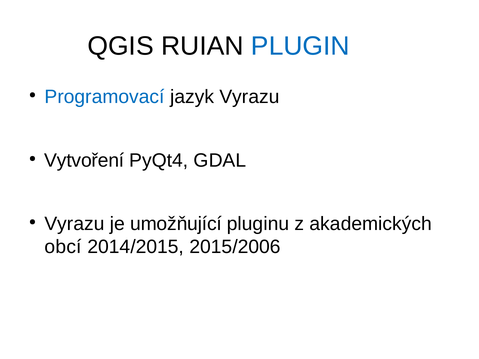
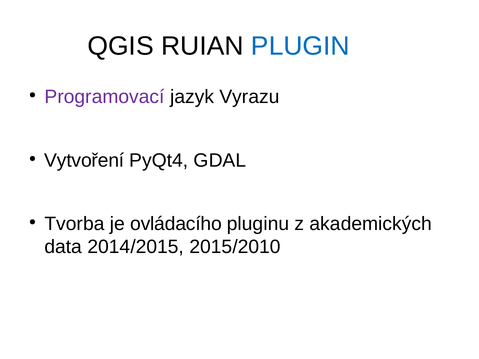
Programovací colour: blue -> purple (105, 97)
Vyrazu: Vyrazu -> Tvorba (75, 224)
umožňující: umožňující -> ovládacího (176, 224)
obcí: obcí -> data (63, 247)
2015/2006: 2015/2006 -> 2015/2010 (235, 247)
